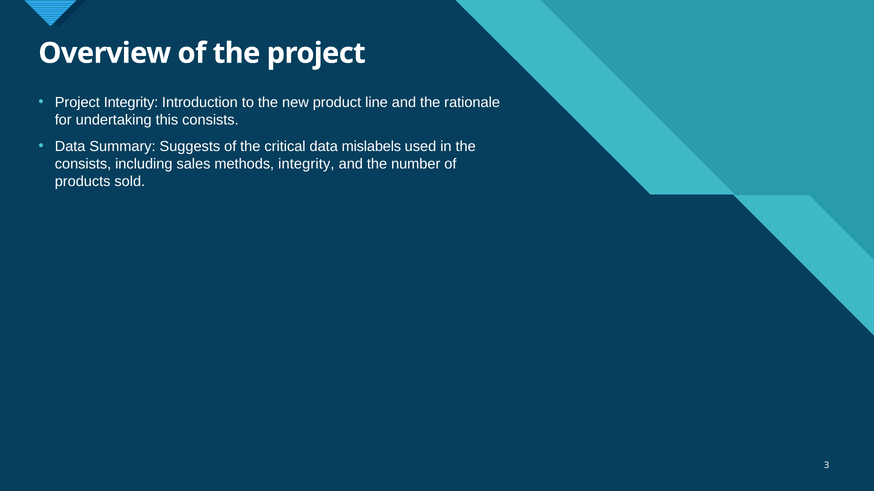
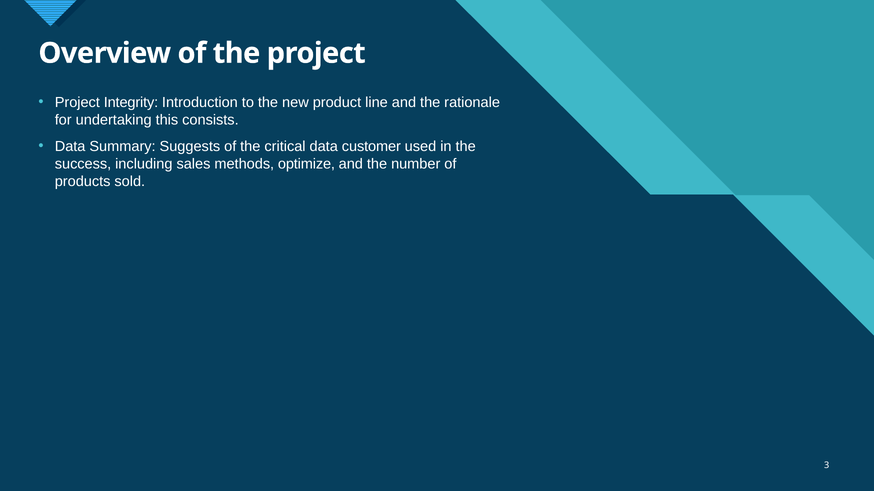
mislabels: mislabels -> customer (371, 147)
consists: consists -> success (83, 164)
methods integrity: integrity -> optimize (306, 164)
